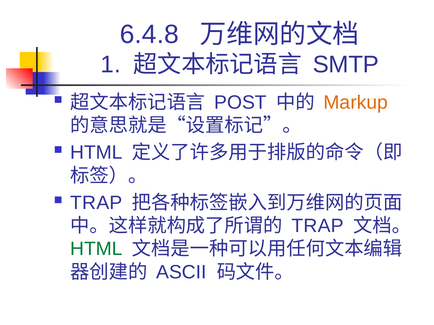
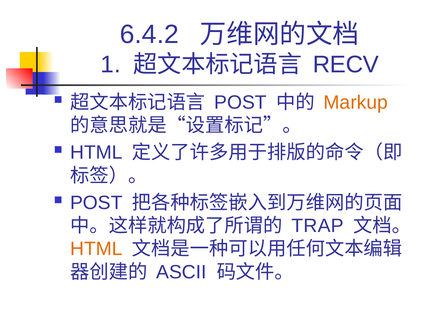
6.4.8: 6.4.8 -> 6.4.2 (149, 34)
SMTP: SMTP -> RECV (346, 65)
TRAP: TRAP -> POST (96, 203)
HTML colour: green -> orange (96, 249)
